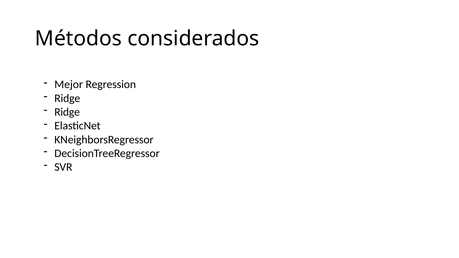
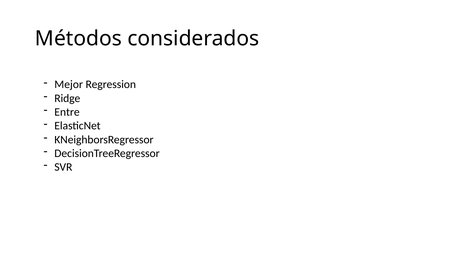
Ridge: Ridge -> Entre (67, 112)
